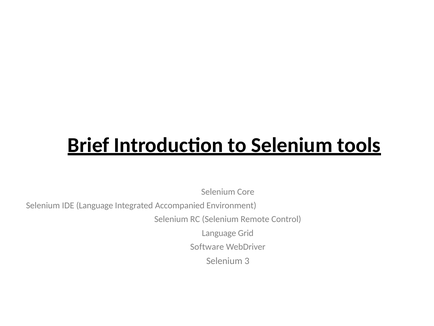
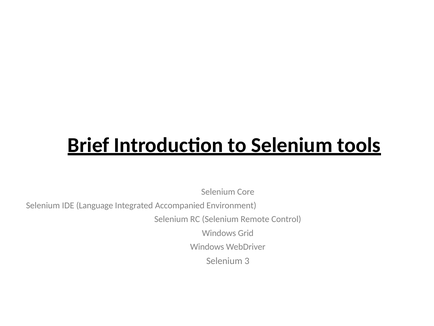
Language: Language -> Windows (219, 233)
Software: Software -> Windows (207, 246)
